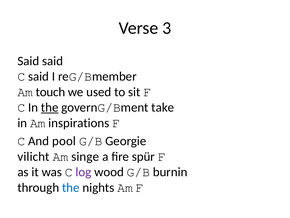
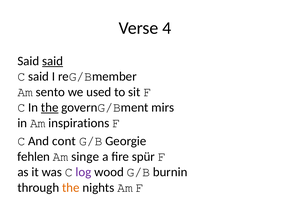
3: 3 -> 4 (167, 28)
said underline: none -> present (53, 61)
touch: touch -> sento (50, 92)
take: take -> mirs (163, 107)
pool: pool -> cont (64, 141)
vilicht: vilicht -> fehlen (34, 156)
the colour: blue -> orange (71, 187)
